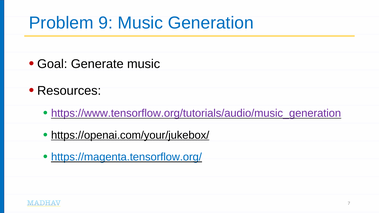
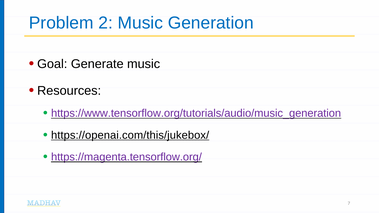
9: 9 -> 2 (106, 23)
https://openai.com/your/jukebox/: https://openai.com/your/jukebox/ -> https://openai.com/this/jukebox/ (130, 135)
https://magenta.tensorflow.org/ colour: blue -> purple (126, 157)
